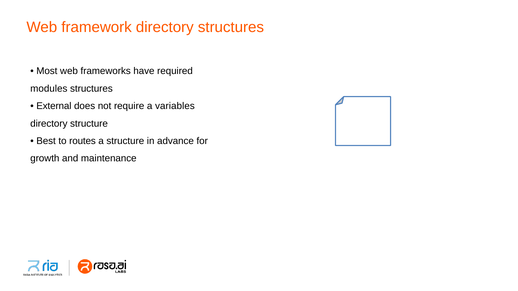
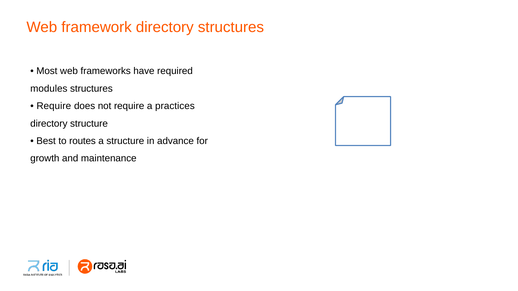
External: External -> Require (54, 106)
variables: variables -> practices (175, 106)
